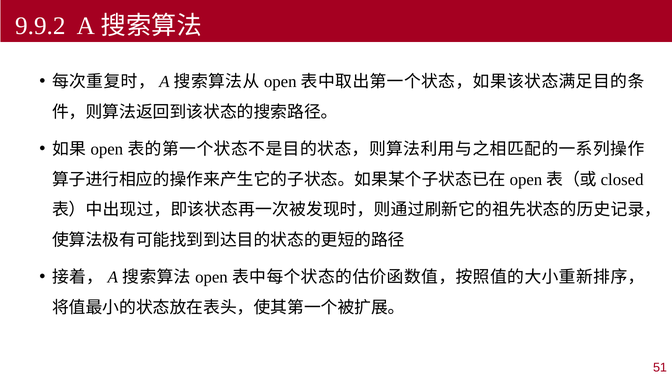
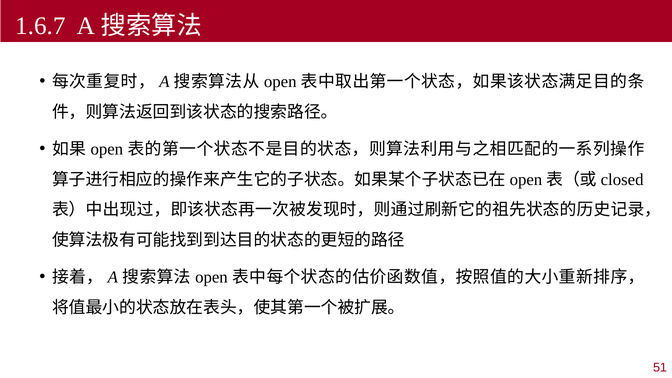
9.9.2: 9.9.2 -> 1.6.7 (40, 26)
